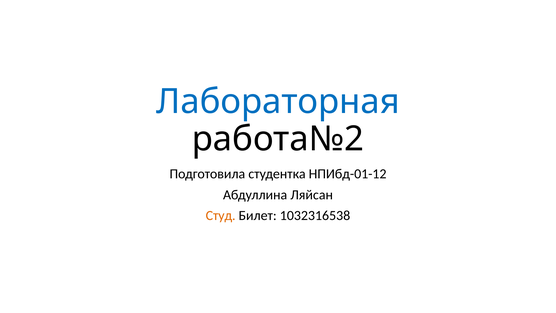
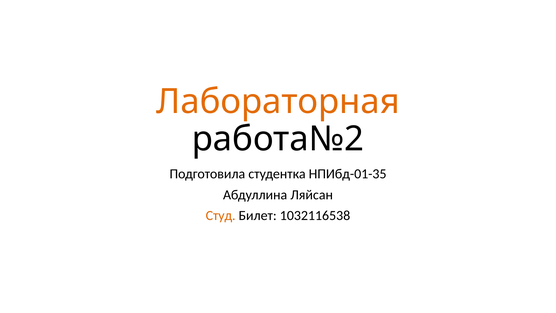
Лабораторная colour: blue -> orange (278, 101)
НПИбд-01-12: НПИбд-01-12 -> НПИбд-01-35 (348, 174)
1032316538: 1032316538 -> 1032116538 (315, 215)
